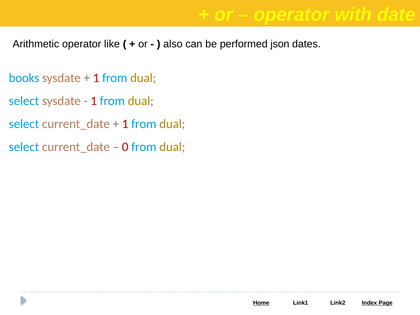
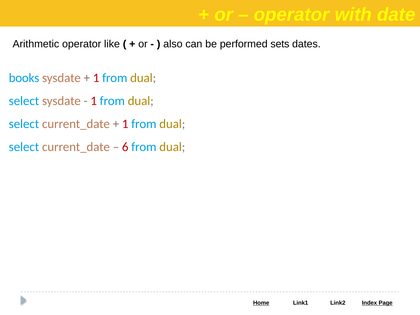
json: json -> sets (280, 44)
0: 0 -> 6 (125, 147)
